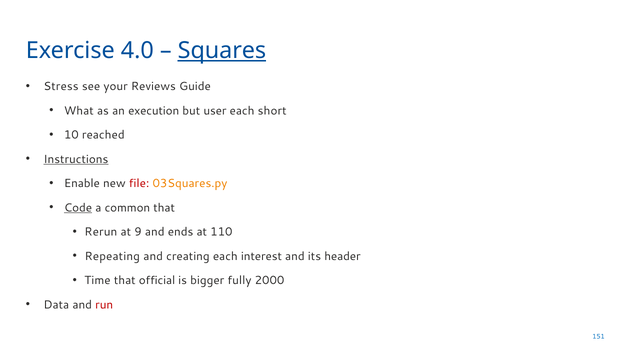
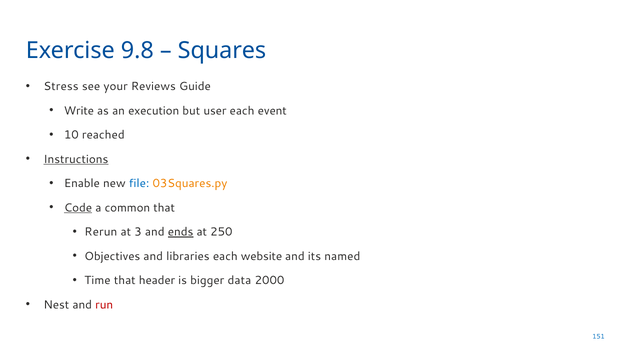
4.0: 4.0 -> 9.8 (137, 51)
Squares underline: present -> none (222, 51)
What: What -> Write (79, 111)
short: short -> event (272, 111)
file colour: red -> blue (139, 184)
9: 9 -> 3 (138, 232)
ends underline: none -> present (181, 232)
110: 110 -> 250 (221, 232)
Repeating: Repeating -> Objectives (112, 256)
creating: creating -> libraries (188, 256)
interest: interest -> website (261, 256)
header: header -> named (342, 256)
official: official -> header (157, 281)
fully: fully -> data (239, 281)
Data: Data -> Nest (56, 305)
